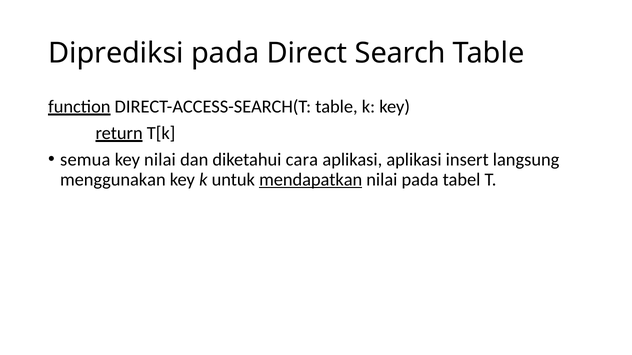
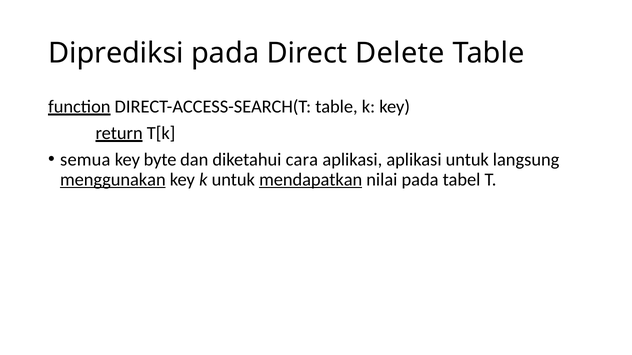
Search: Search -> Delete (400, 53)
key nilai: nilai -> byte (160, 160)
aplikasi insert: insert -> untuk (467, 160)
menggunakan underline: none -> present (113, 180)
